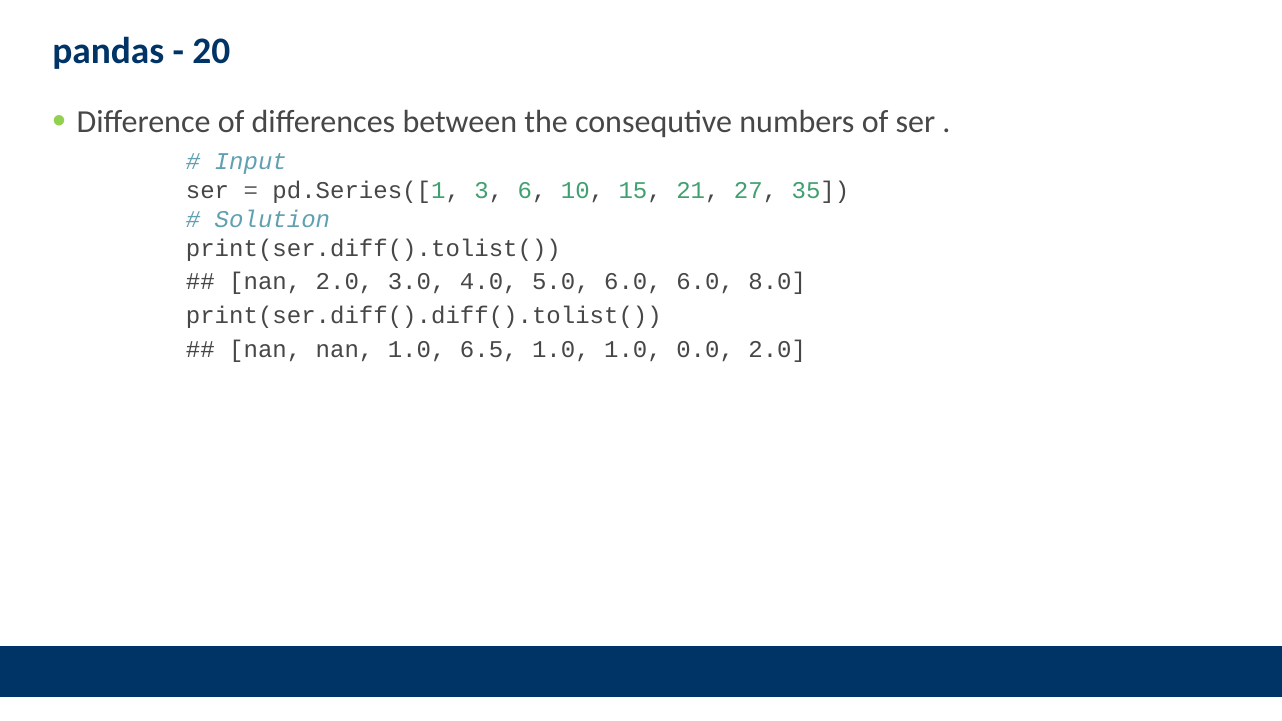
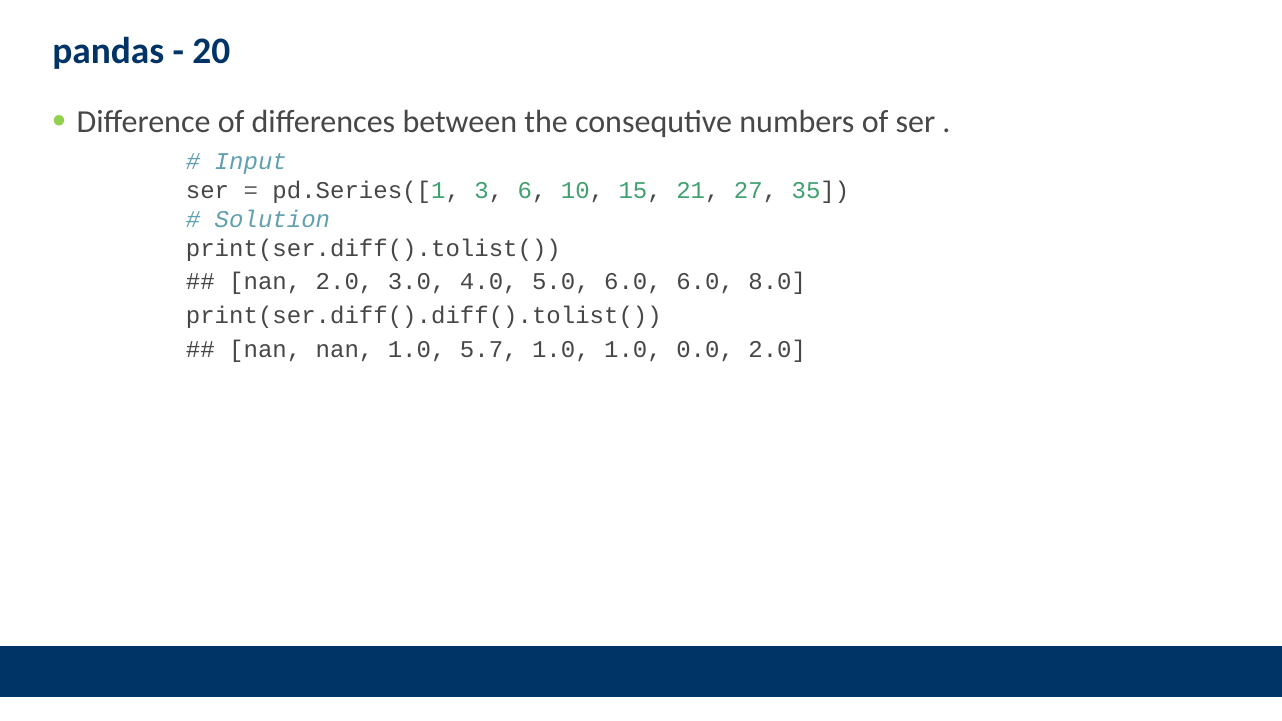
6.5: 6.5 -> 5.7 (489, 349)
